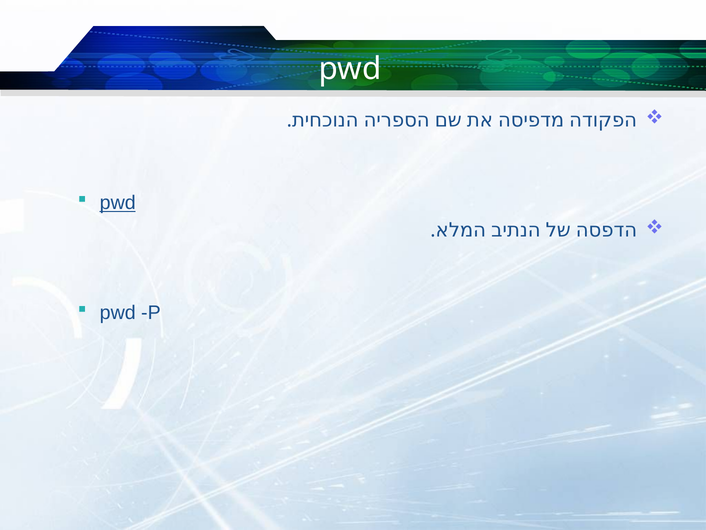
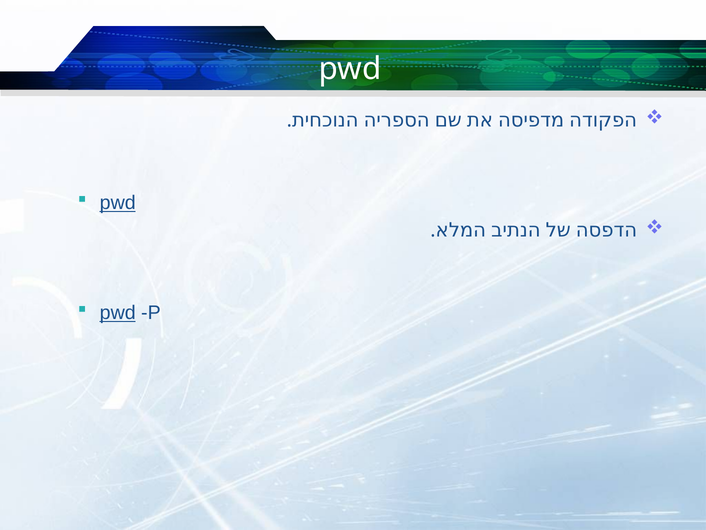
pwd underline: none -> present (118, 313)
